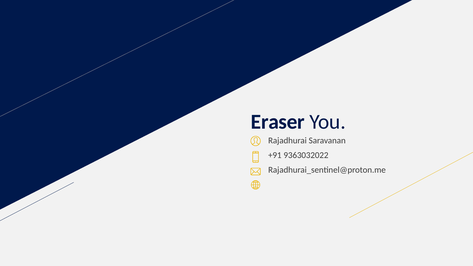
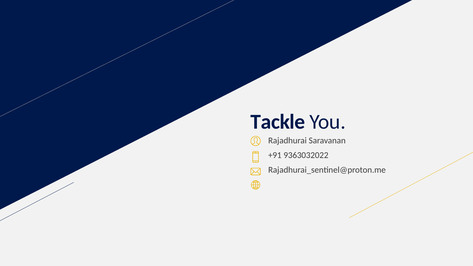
Eraser: Eraser -> Tackle (278, 122)
